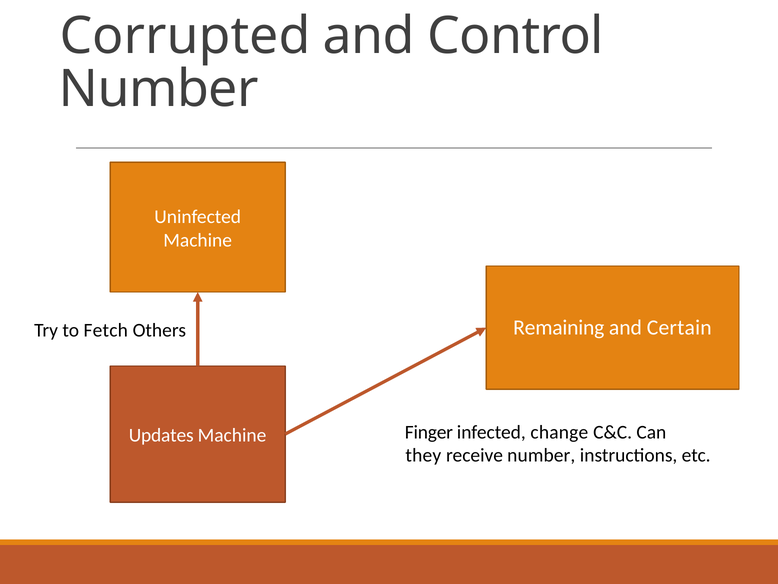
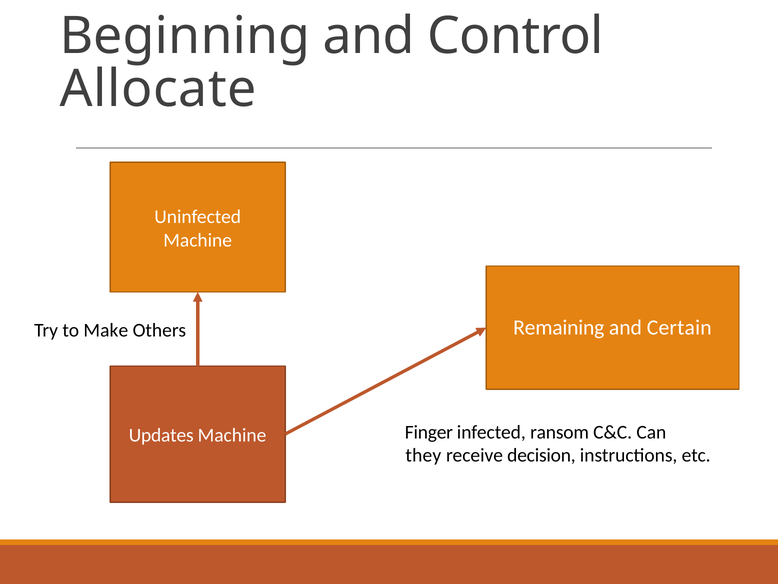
Corrupted: Corrupted -> Beginning (185, 36)
Number: Number -> Allocate (158, 89)
Fetch: Fetch -> Make (106, 330)
change: change -> ransom (560, 432)
receive number: number -> decision (541, 455)
